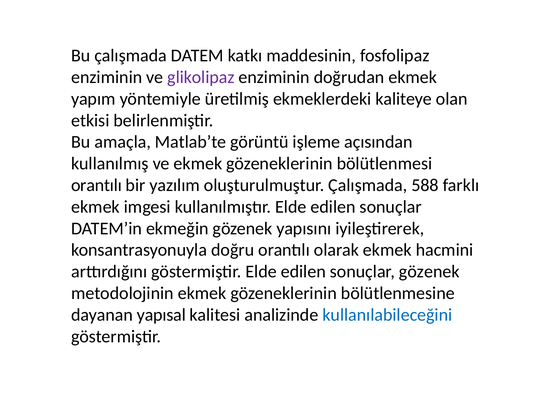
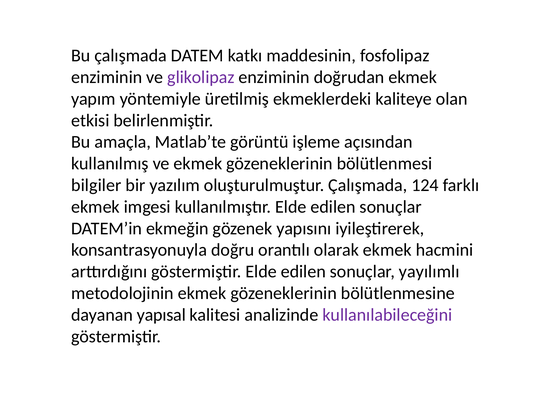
orantılı: orantılı -> bilgiler (96, 185)
588: 588 -> 124 (425, 185)
sonuçlar gözenek: gözenek -> yayılımlı (429, 272)
kullanılabileceğini colour: blue -> purple (387, 315)
